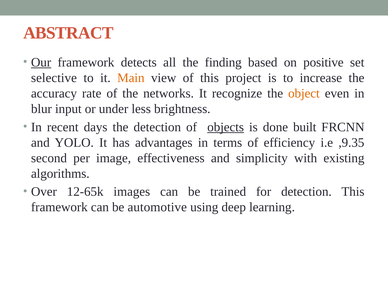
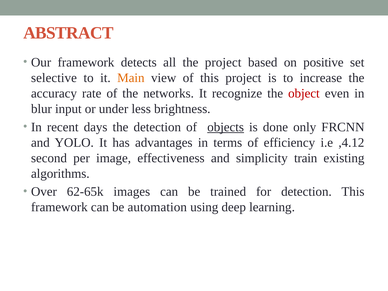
Our underline: present -> none (41, 62)
the finding: finding -> project (223, 62)
object colour: orange -> red (304, 93)
built: built -> only (305, 127)
,9.35: ,9.35 -> ,4.12 (351, 143)
with: with -> train (306, 158)
12-65k: 12-65k -> 62-65k (85, 192)
automotive: automotive -> automation (157, 207)
